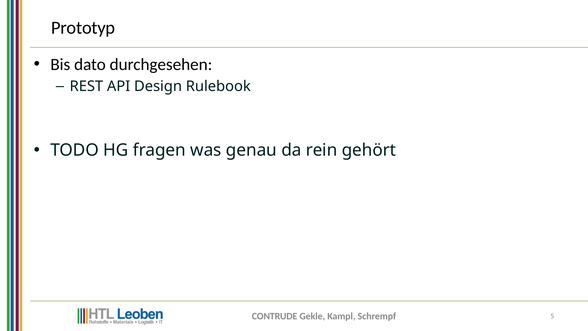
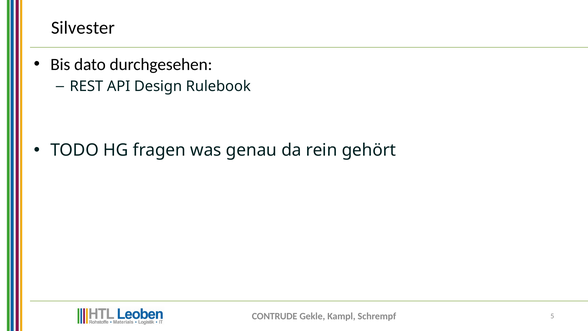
Prototyp: Prototyp -> Silvester (83, 28)
